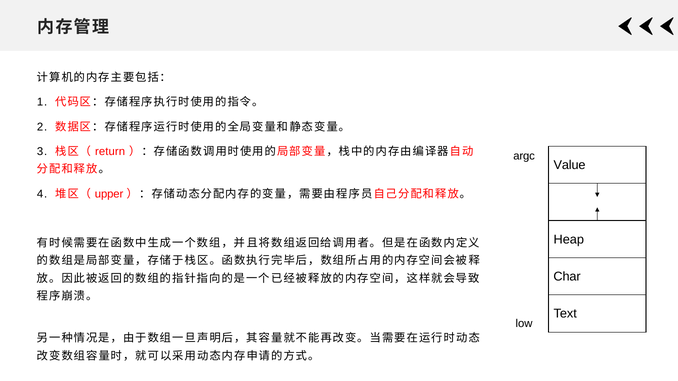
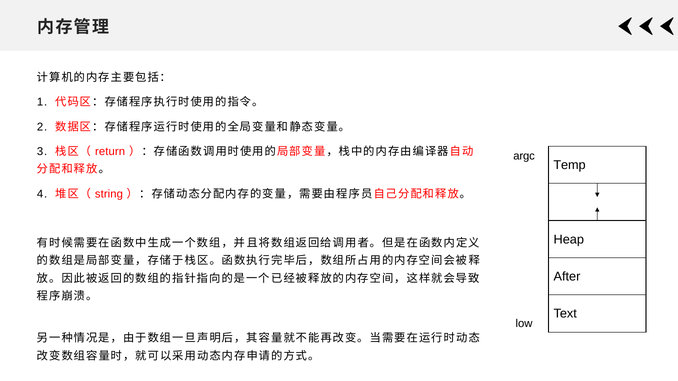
Value: Value -> Temp (570, 165)
upper: upper -> string (109, 194)
Char: Char -> After (567, 277)
